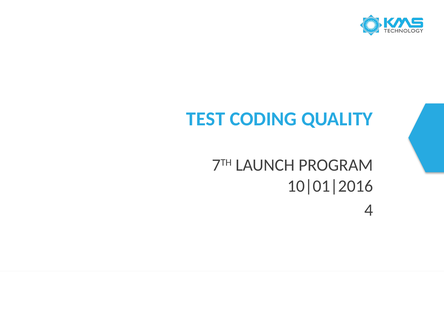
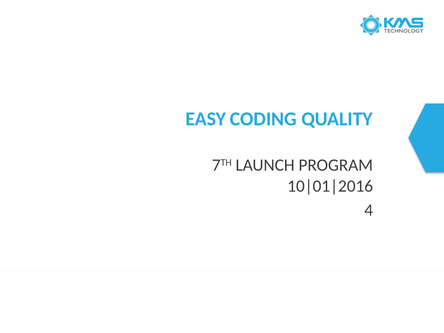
TEST: TEST -> EASY (206, 119)
